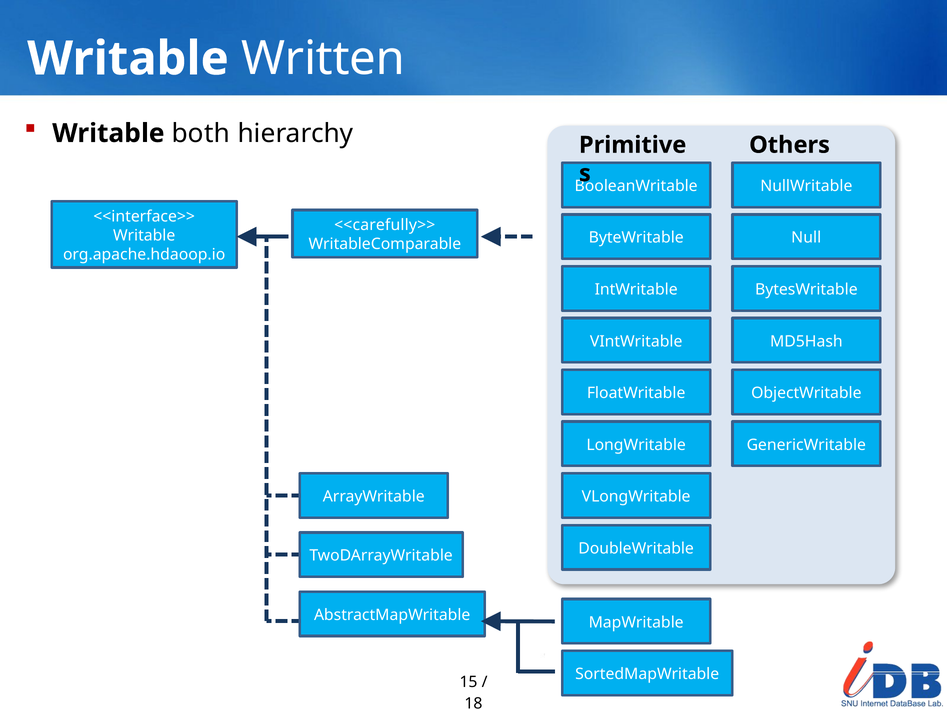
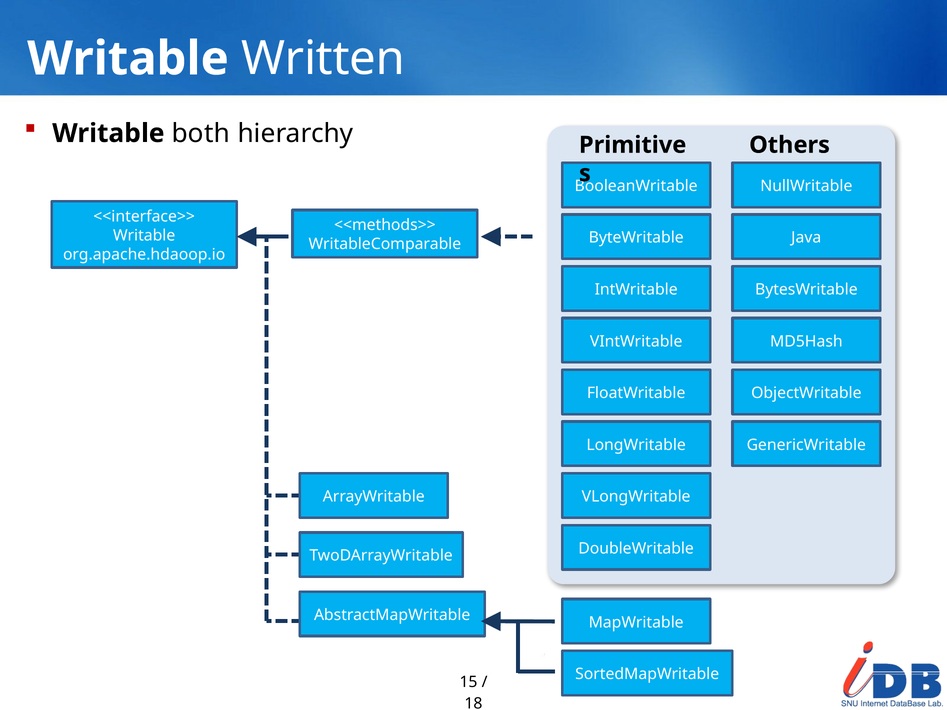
<<carefully>>: <<carefully>> -> <<methods>> (385, 225)
Null: Null -> Java (806, 238)
